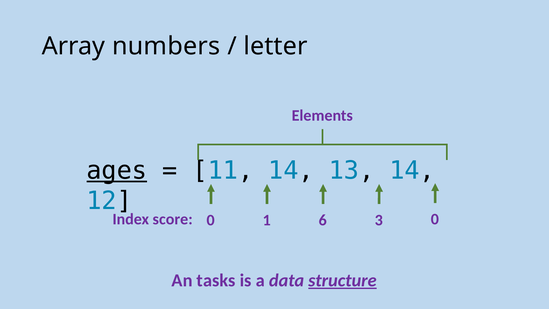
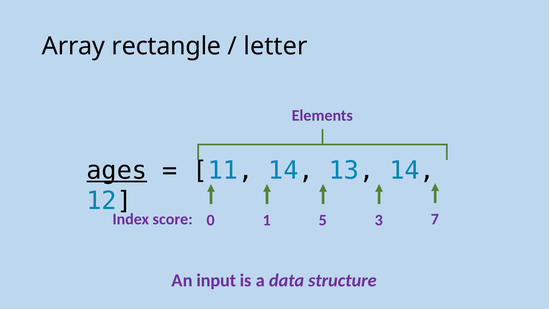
numbers: numbers -> rectangle (166, 46)
6: 6 -> 5 (323, 220)
3 0: 0 -> 7 (435, 219)
tasks: tasks -> input (216, 280)
structure underline: present -> none (342, 280)
